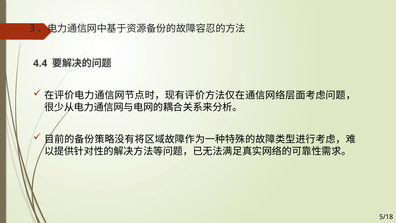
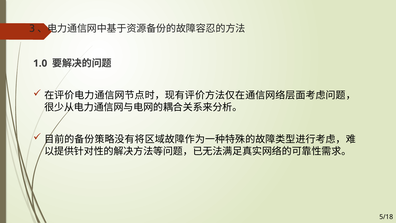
4.4: 4.4 -> 1.0 (40, 63)
